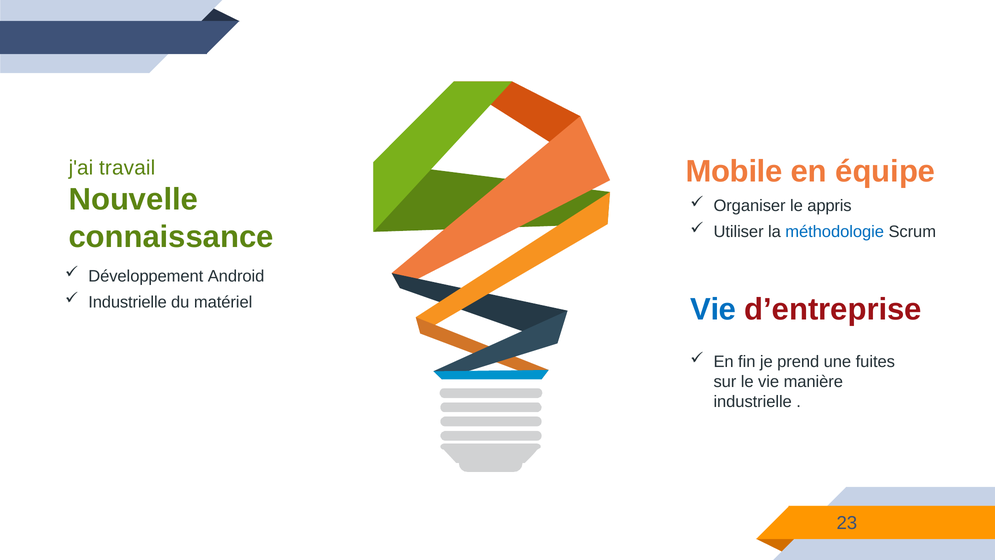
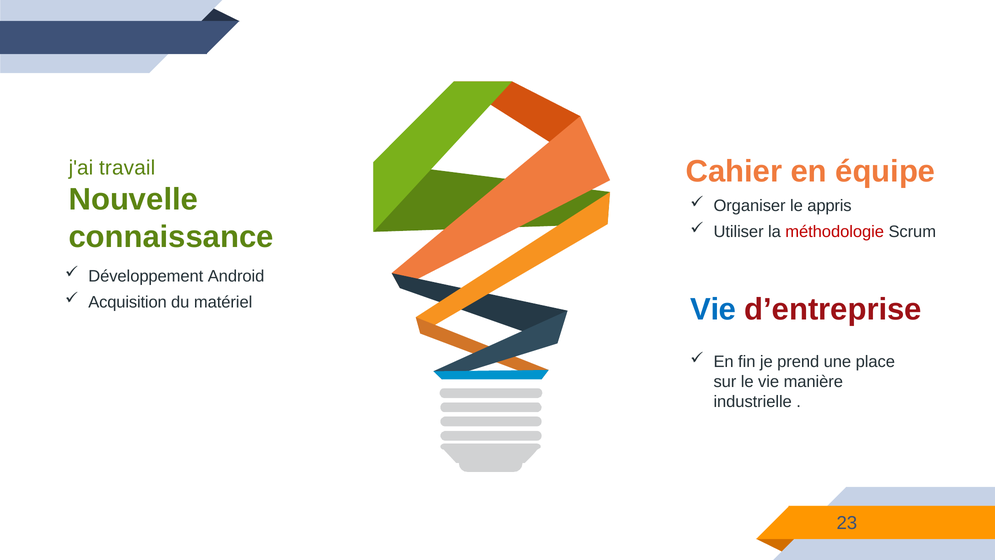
Mobile: Mobile -> Cahier (734, 171)
méthodologie colour: blue -> red (835, 232)
Industrielle: Industrielle -> Acquisition (128, 302)
fuites: fuites -> place (875, 362)
